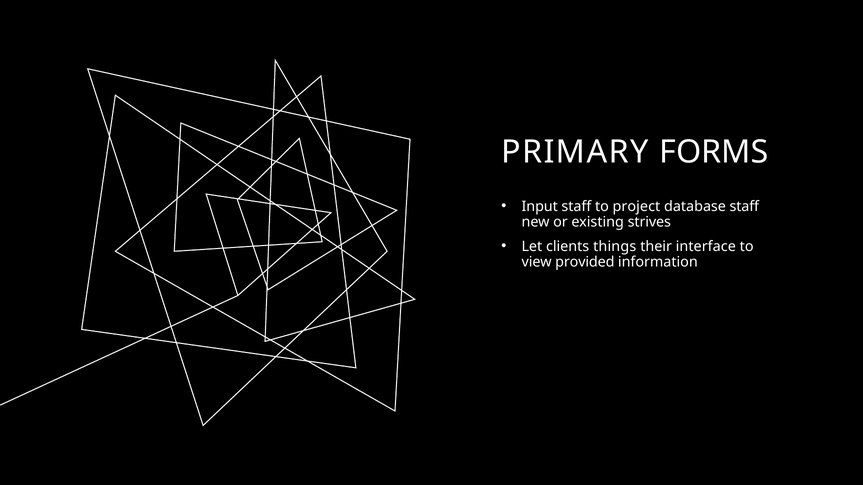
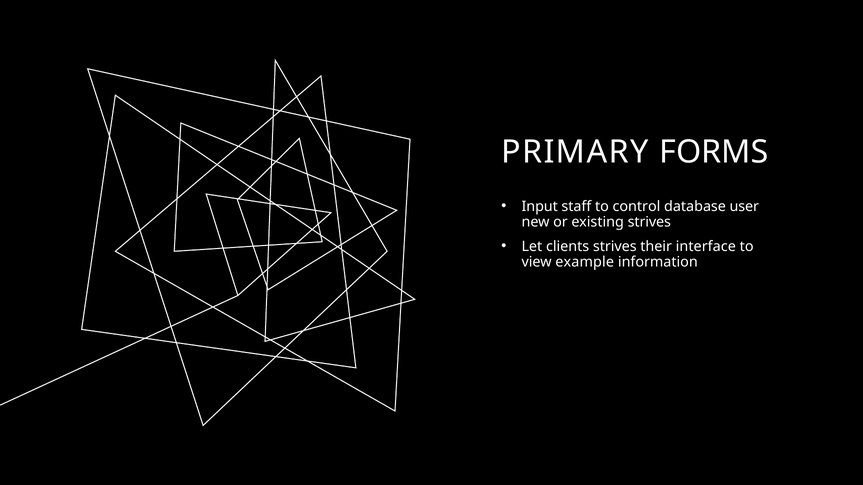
project: project -> control (636, 207)
database staff: staff -> user (744, 207)
clients things: things -> strives (615, 247)
provided: provided -> example (585, 262)
